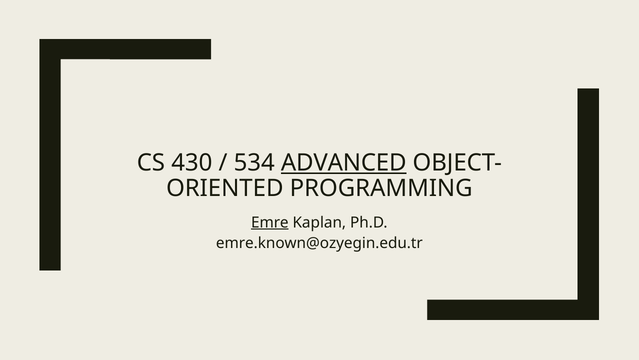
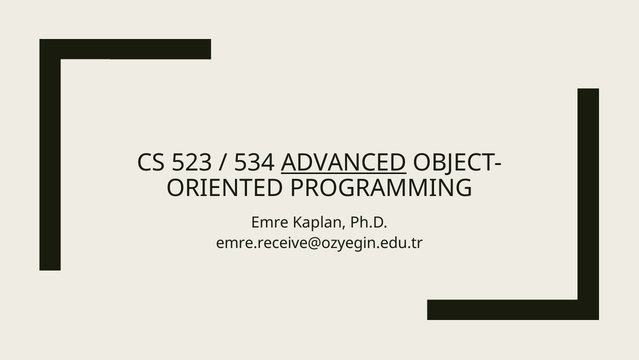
430: 430 -> 523 (192, 163)
Emre underline: present -> none (270, 222)
emre.known@ozyegin.edu.tr: emre.known@ozyegin.edu.tr -> emre.receive@ozyegin.edu.tr (319, 243)
